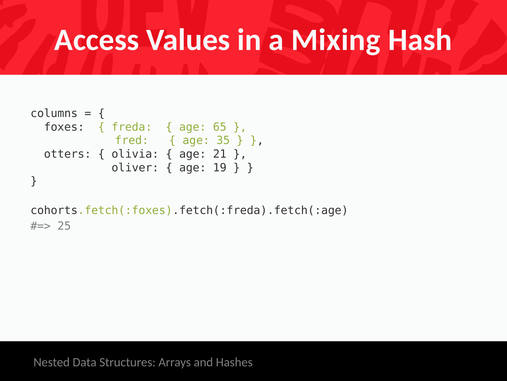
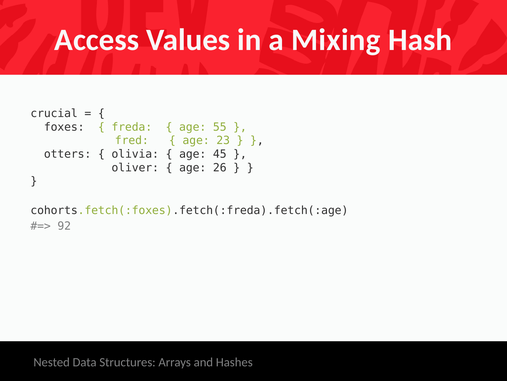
columns: columns -> crucial (54, 113)
65: 65 -> 55 (220, 127)
35: 35 -> 23 (223, 140)
21: 21 -> 45 (220, 154)
19: 19 -> 26 (220, 167)
25: 25 -> 92 (64, 226)
